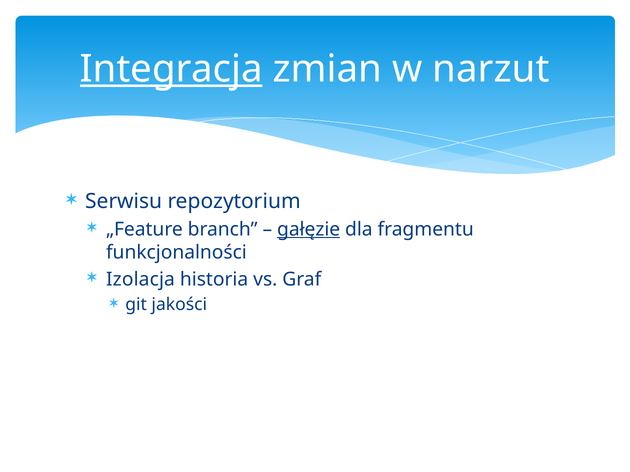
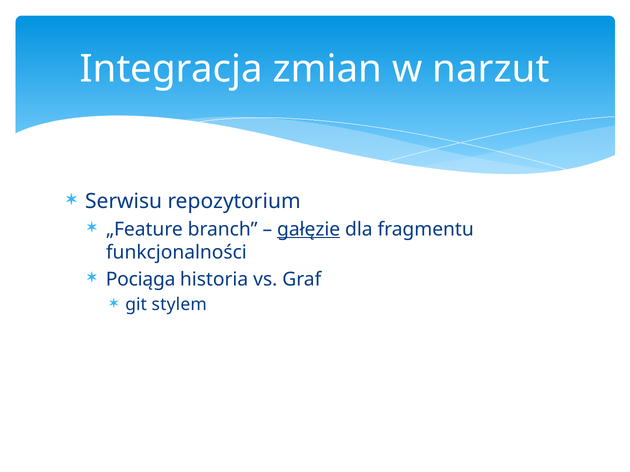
Integracja underline: present -> none (171, 69)
Izolacja: Izolacja -> Pociąga (141, 279)
jakości: jakości -> stylem (179, 305)
